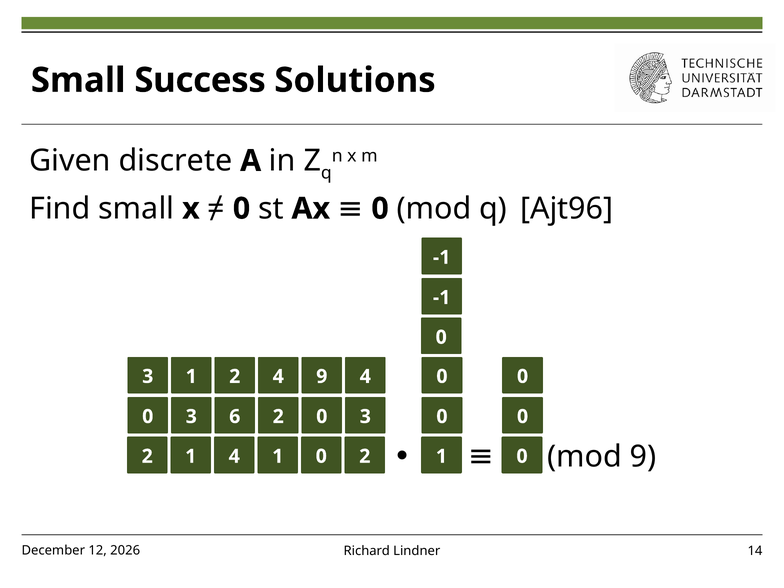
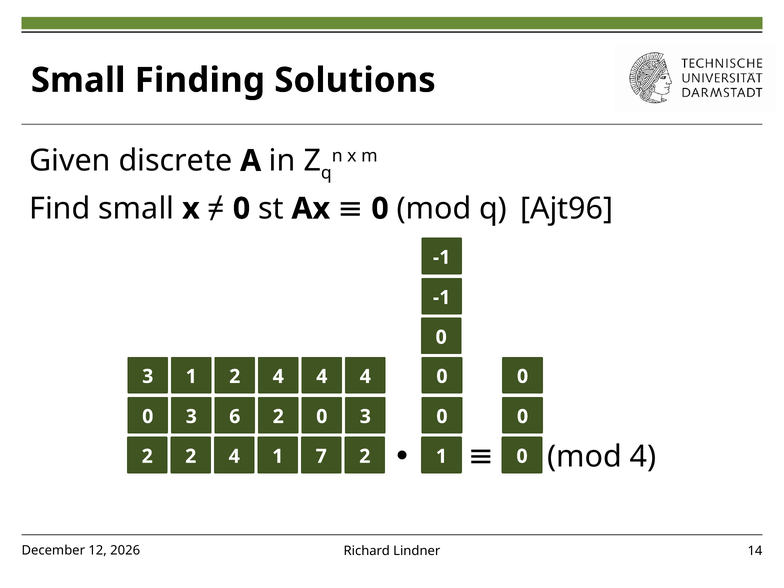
Success: Success -> Finding (200, 80)
9: 9 -> 4 (322, 376)
2 1: 1 -> 2 (191, 456)
0: 0 -> 7 (321, 456)
mod 9: 9 -> 4 (643, 457)
